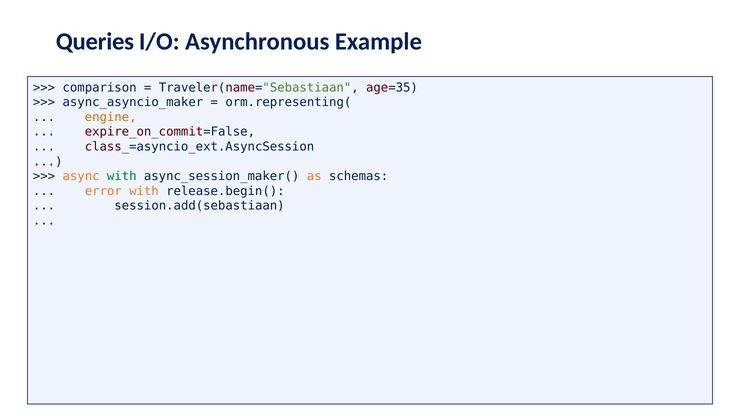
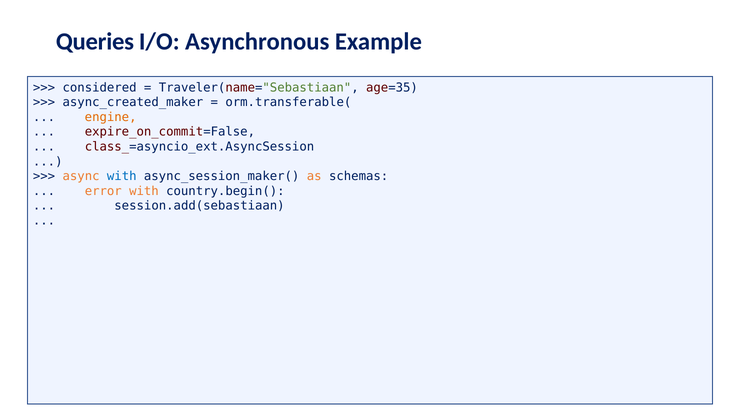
comparison: comparison -> considered (100, 88)
async_asyncio_maker: async_asyncio_maker -> async_created_maker (133, 102)
orm.representing(: orm.representing( -> orm.transferable( (288, 102)
with colour: green -> blue (122, 176)
release.begin(: release.begin( -> country.begin( (225, 191)
